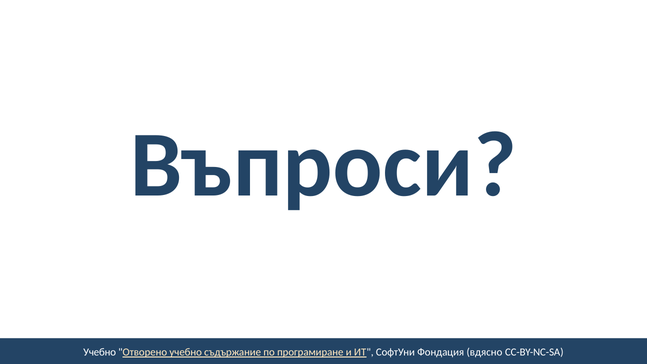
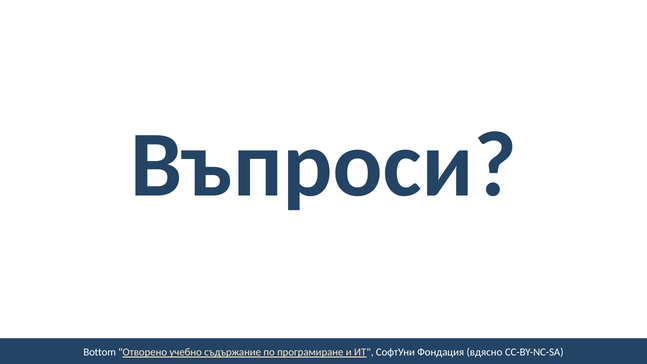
Учебно: Учебно -> Bottom (100, 352)
